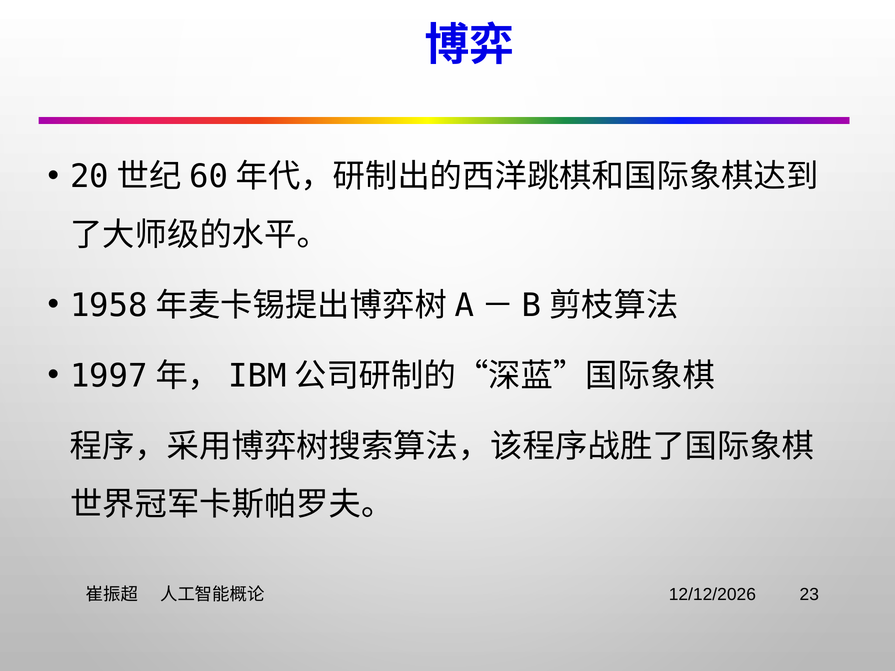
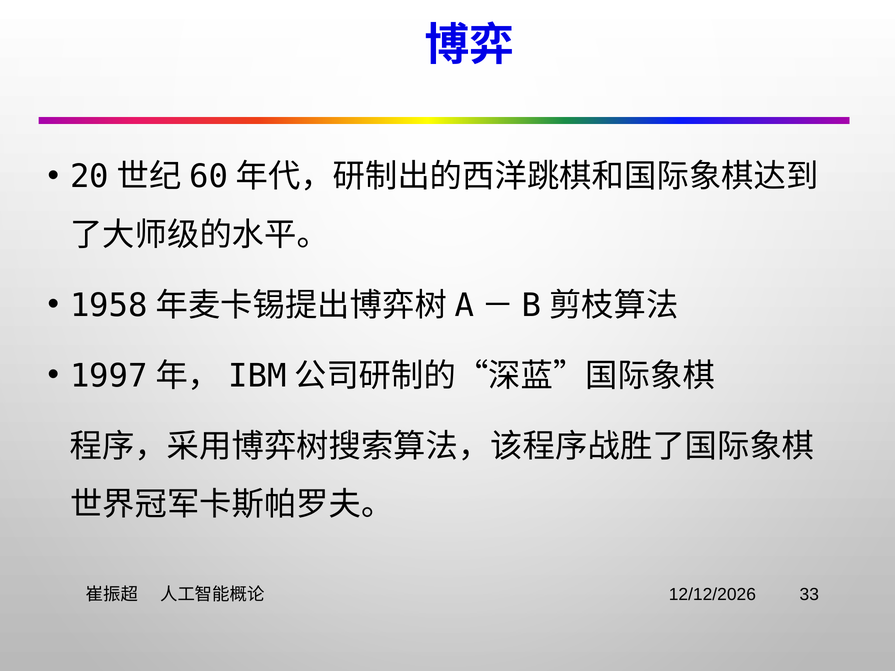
23: 23 -> 33 (809, 595)
